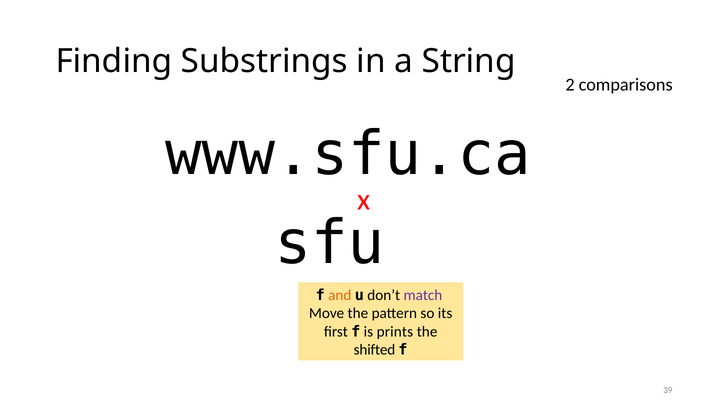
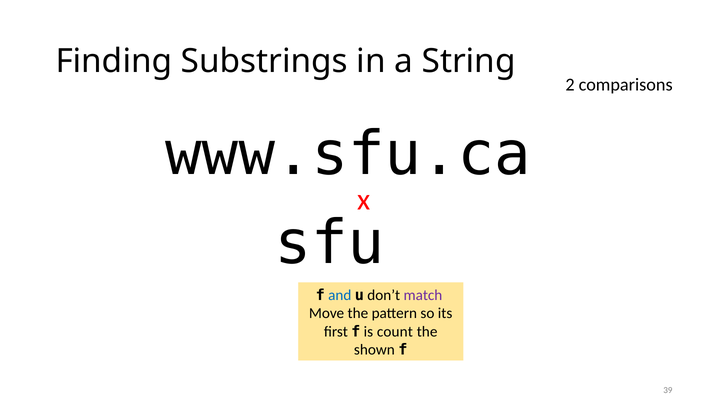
and colour: orange -> blue (340, 296)
prints: prints -> count (395, 332)
shifted: shifted -> shown (374, 350)
